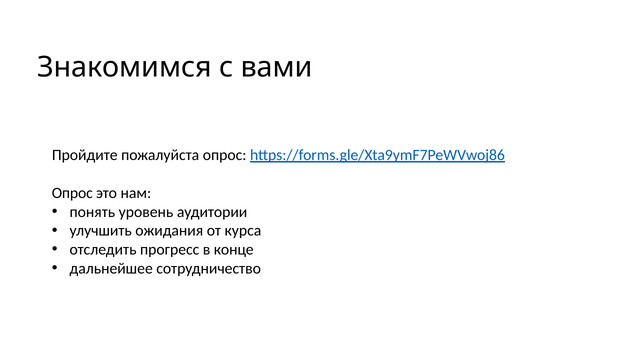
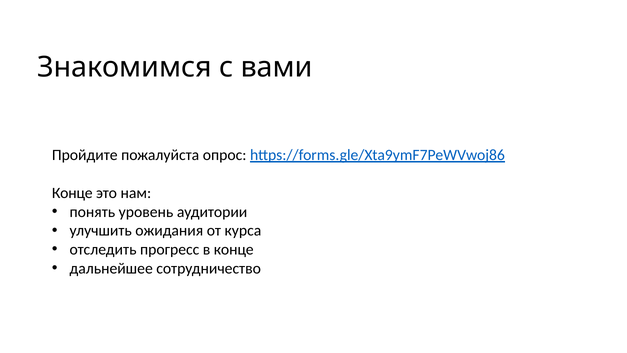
Опрос: Опрос -> Конце (72, 193)
